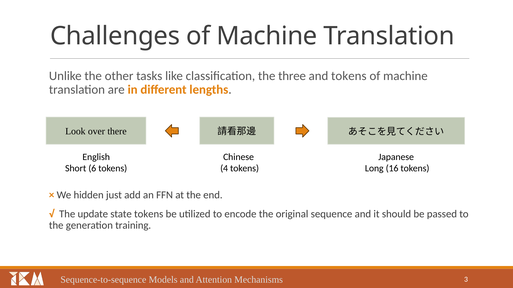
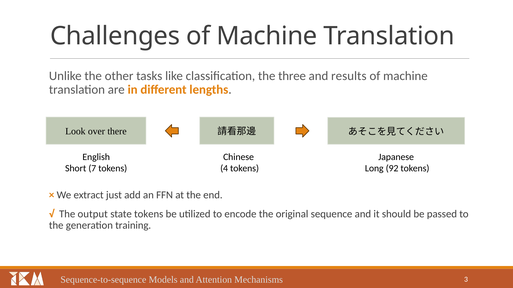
and tokens: tokens -> results (349, 76)
6: 6 -> 7 (92, 169)
16: 16 -> 92 (392, 169)
hidden: hidden -> extract (89, 195)
update: update -> output (93, 214)
